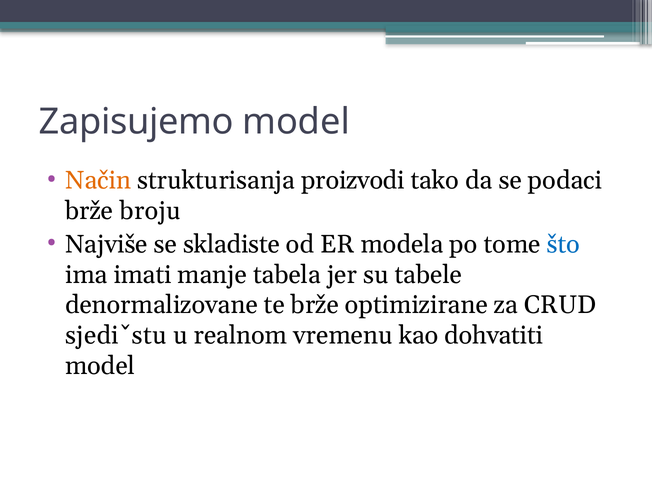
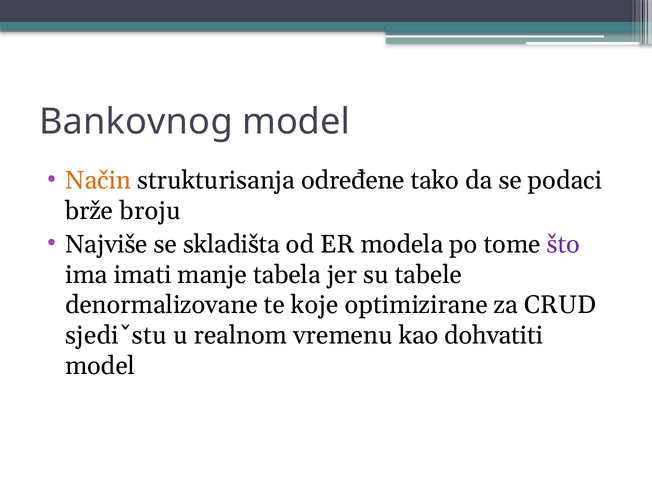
Zapisujemo: Zapisujemo -> Bankovnog (136, 122)
proizvodi: proizvodi -> određene (353, 181)
skladiste: skladiste -> skladišta (232, 244)
što colour: blue -> purple (563, 244)
te brže: brže -> koje (315, 305)
